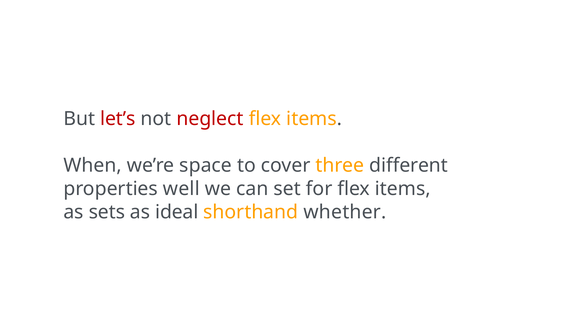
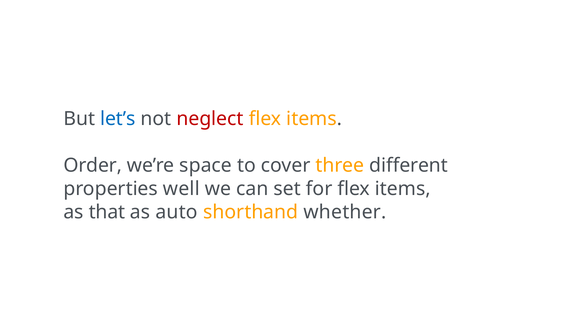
let’s colour: red -> blue (118, 119)
When: When -> Order (93, 165)
sets: sets -> that (107, 212)
ideal: ideal -> auto (177, 212)
